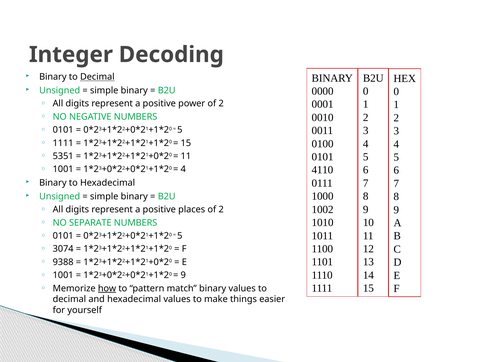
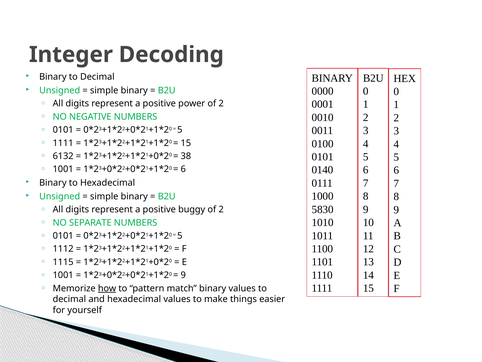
Decimal underline: present -> none (97, 77)
5351: 5351 -> 6132 (63, 156)
11: 11 -> 38 (186, 156)
4110: 4110 -> 0140 (322, 170)
4: 4 -> 6 (183, 169)
1002: 1002 -> 5830 (323, 209)
places: places -> buggy (192, 209)
3074: 3074 -> 1112 (63, 249)
9388: 9388 -> 1115 (63, 262)
